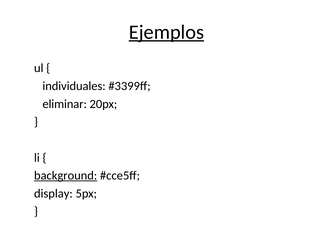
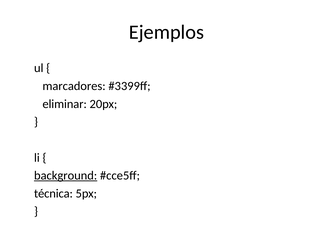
Ejemplos underline: present -> none (166, 32)
individuales: individuales -> marcadores (74, 86)
display: display -> técnica (53, 194)
